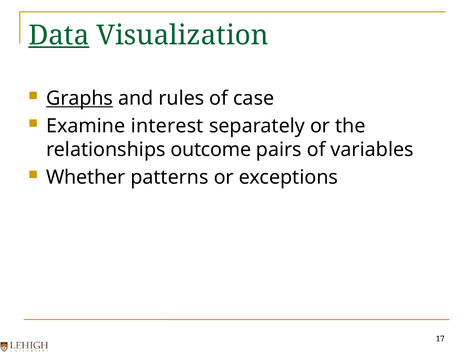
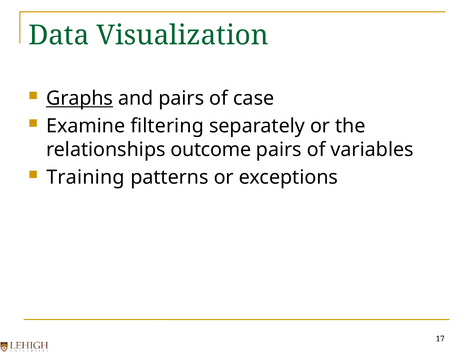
Data underline: present -> none (59, 35)
and rules: rules -> pairs (181, 98)
interest: interest -> filtering (167, 126)
Whether: Whether -> Training (86, 177)
